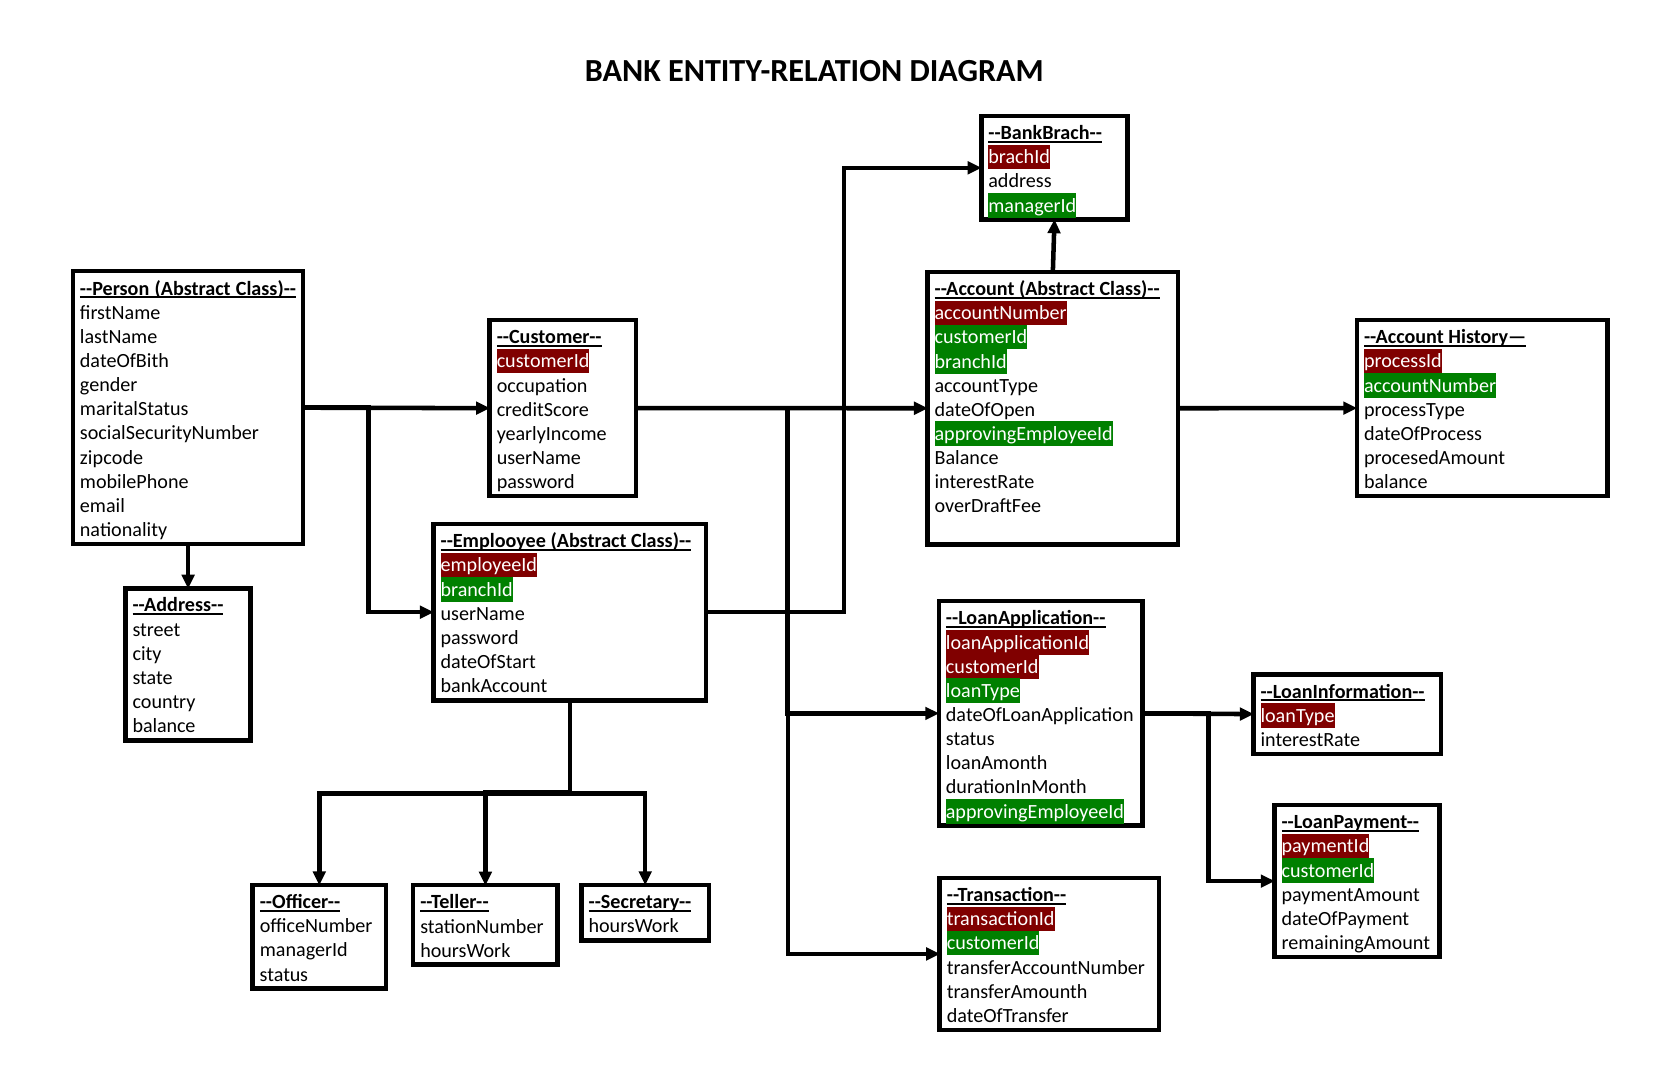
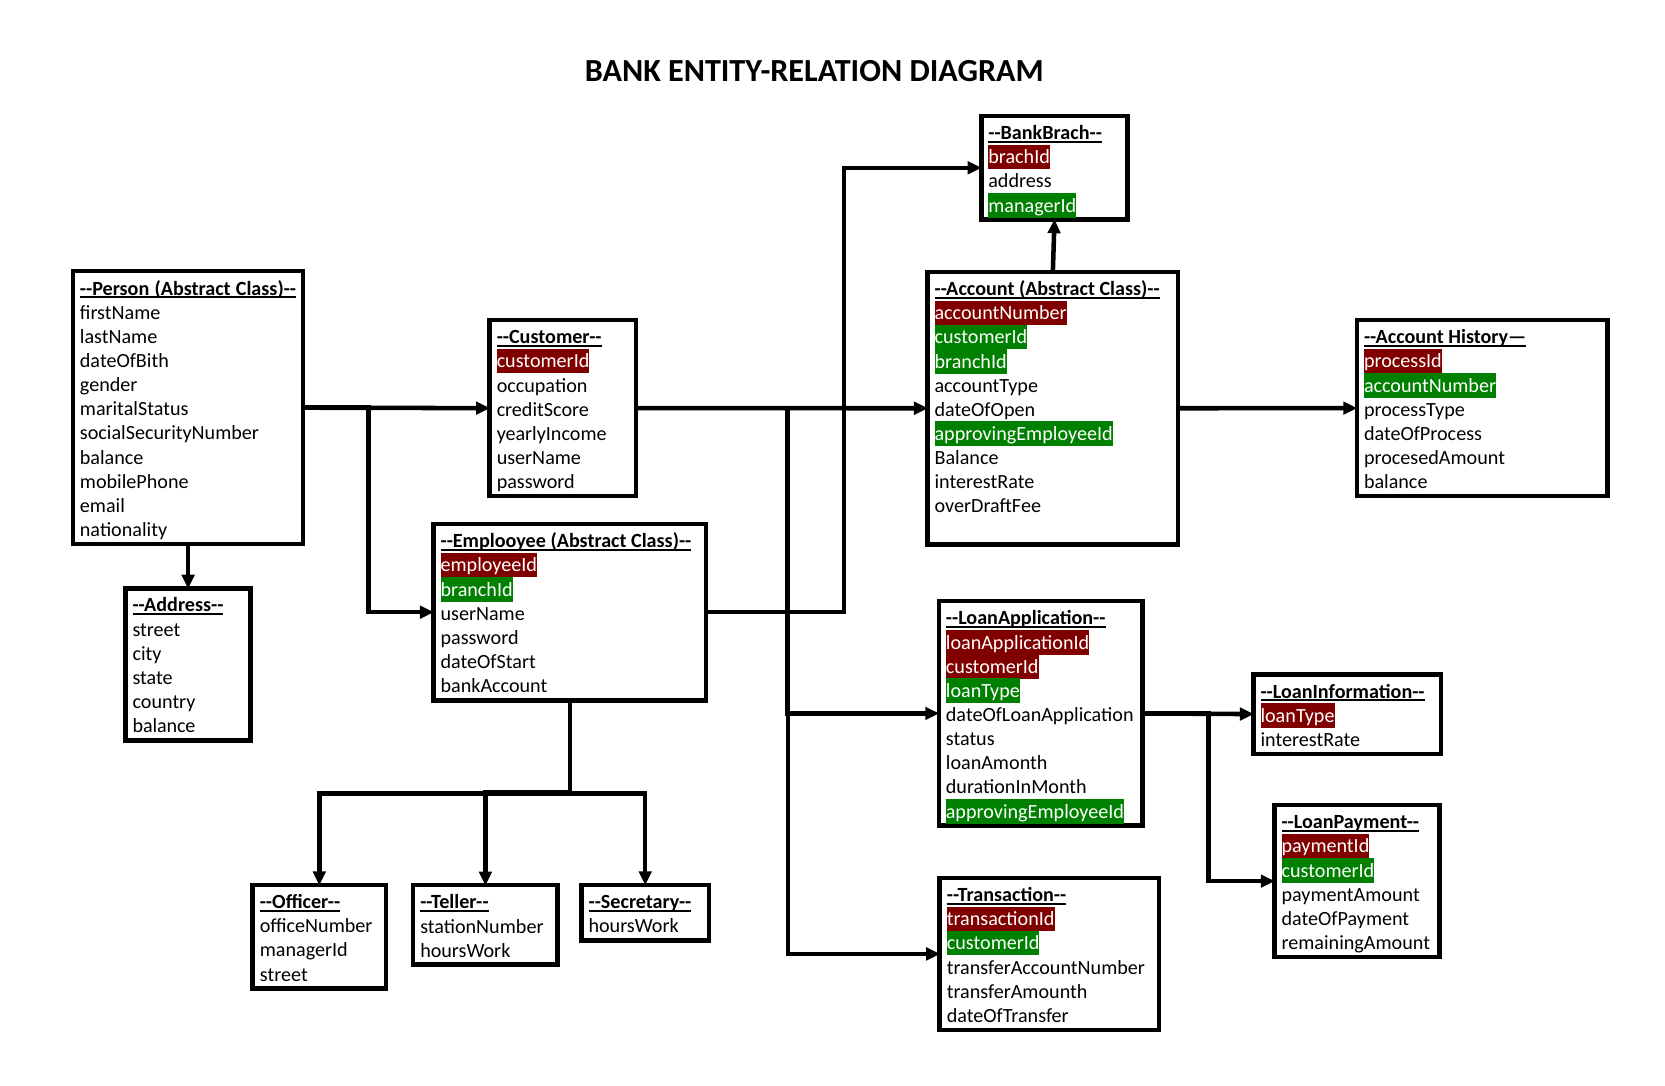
zipcode: zipcode -> balance (112, 457)
status: status -> street (284, 974)
